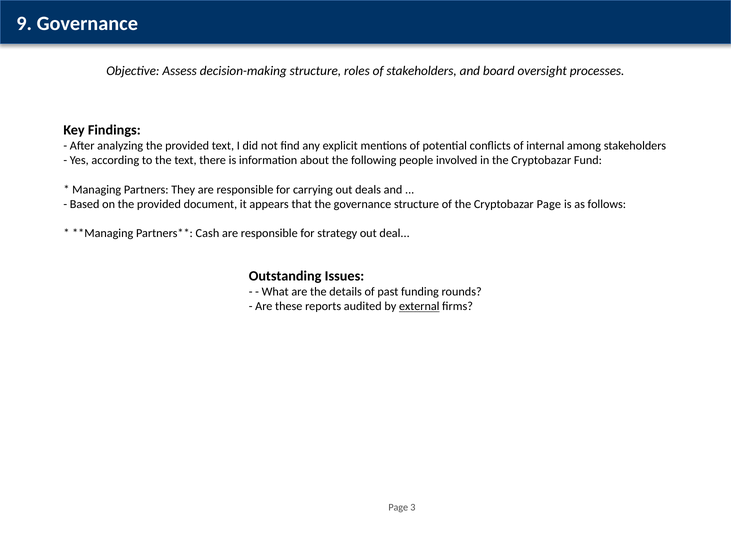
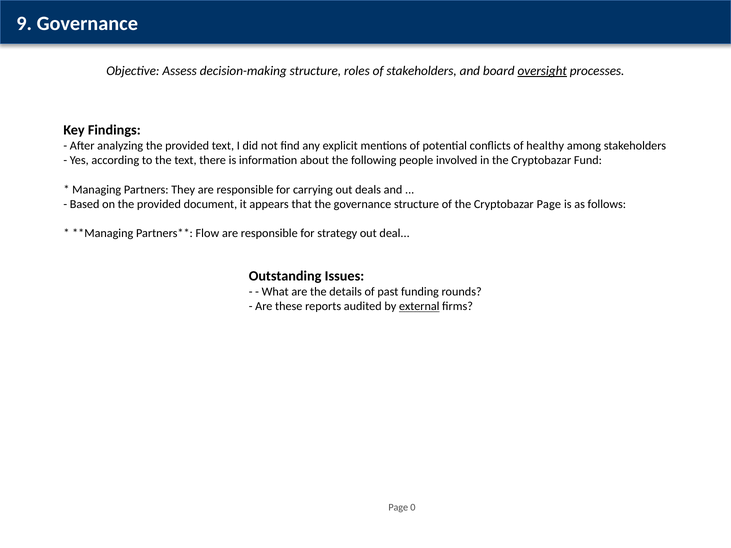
oversight underline: none -> present (542, 71)
internal: internal -> healthy (545, 146)
Cash: Cash -> Flow (207, 233)
3: 3 -> 0 (413, 507)
